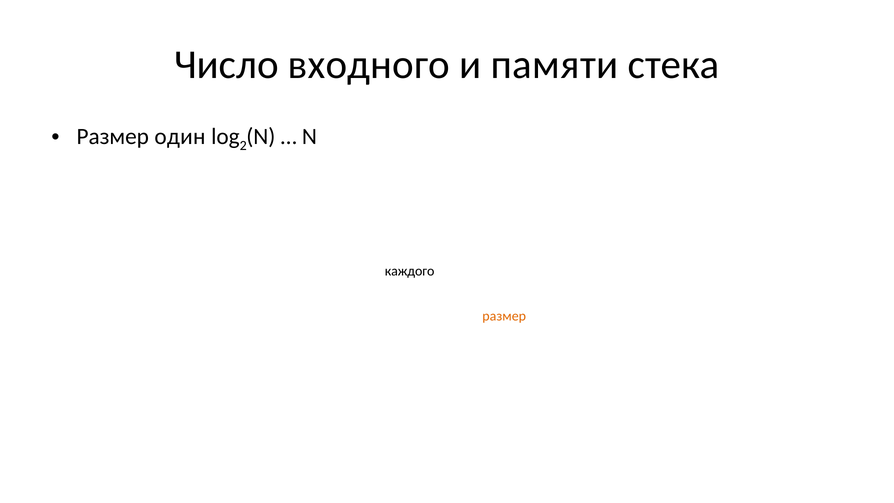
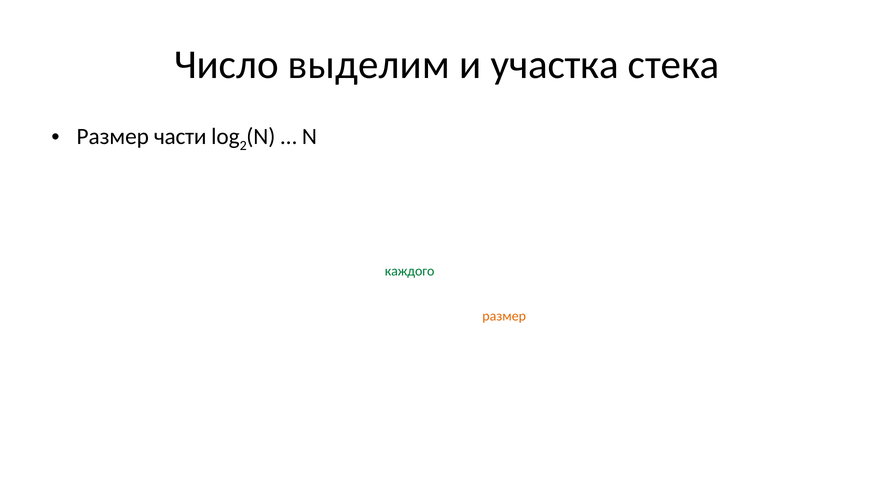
входного: входного -> выделим (369, 65)
памяти: памяти -> участка (555, 65)
Размер один: один -> части (180, 136)
каждого colour: black -> green (410, 271)
